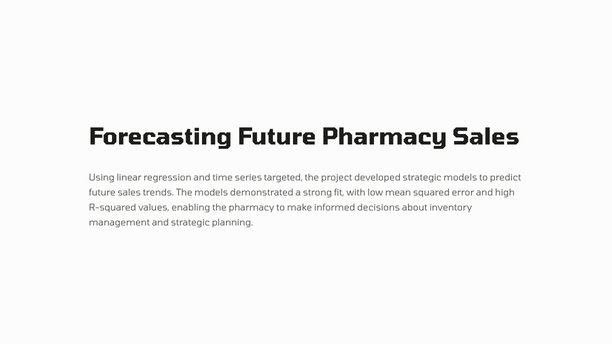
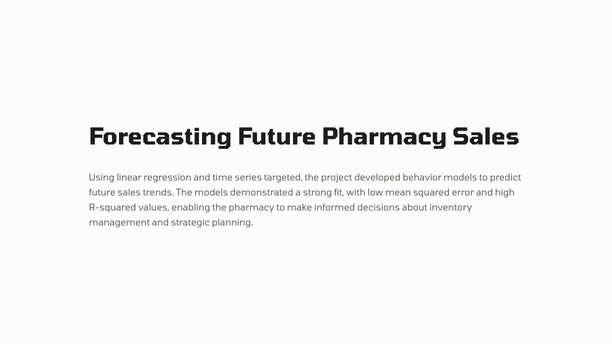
developed strategic: strategic -> behavior (422, 178)
